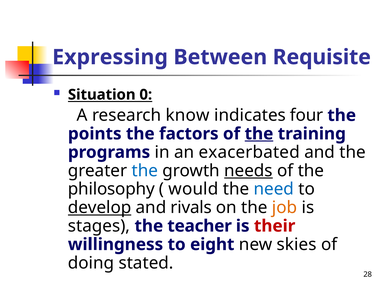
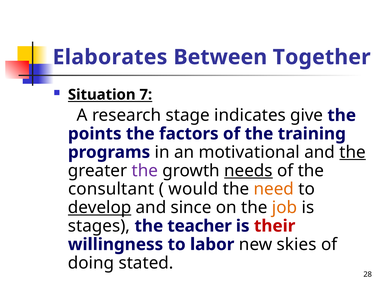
Expressing: Expressing -> Elaborates (110, 57)
Requisite: Requisite -> Together (322, 57)
0: 0 -> 7 (146, 95)
know: know -> stage (188, 115)
four: four -> give (307, 115)
the underline: present -> none (259, 134)
exacerbated: exacerbated -> motivational (249, 152)
the underline: none -> present (353, 152)
the colour: blue -> purple (145, 171)
philosophy: philosophy -> consultant (111, 189)
need colour: blue -> orange (274, 189)
rivals: rivals -> since (191, 208)
eight: eight -> labor (212, 244)
